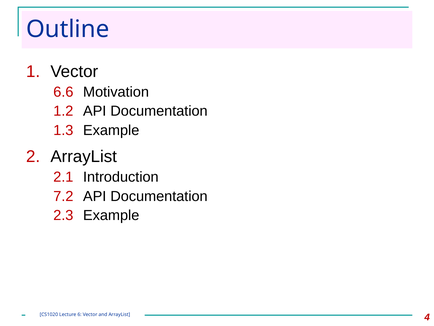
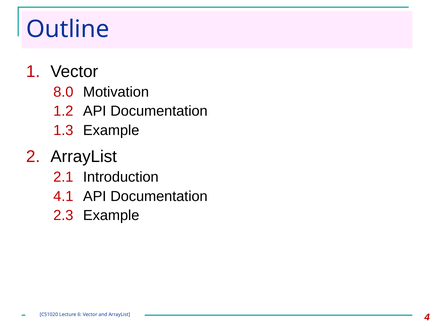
6.6: 6.6 -> 8.0 (63, 92)
7.2: 7.2 -> 4.1 (63, 196)
